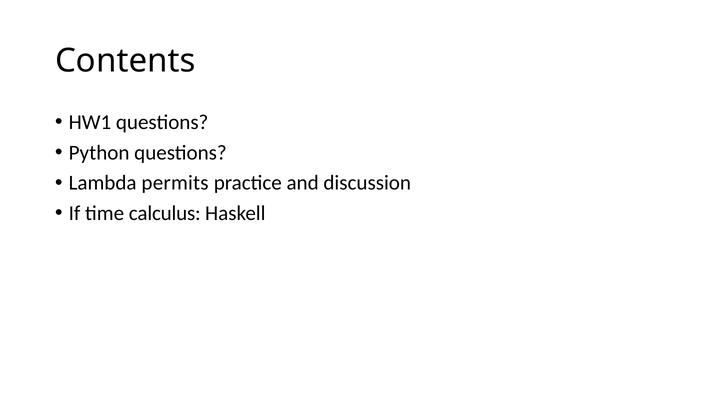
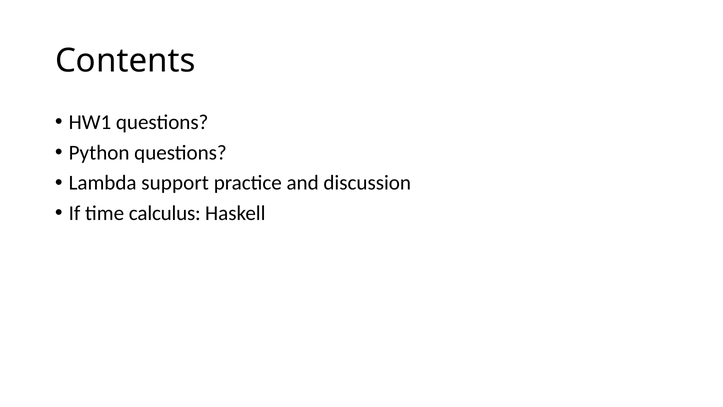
permits: permits -> support (175, 183)
